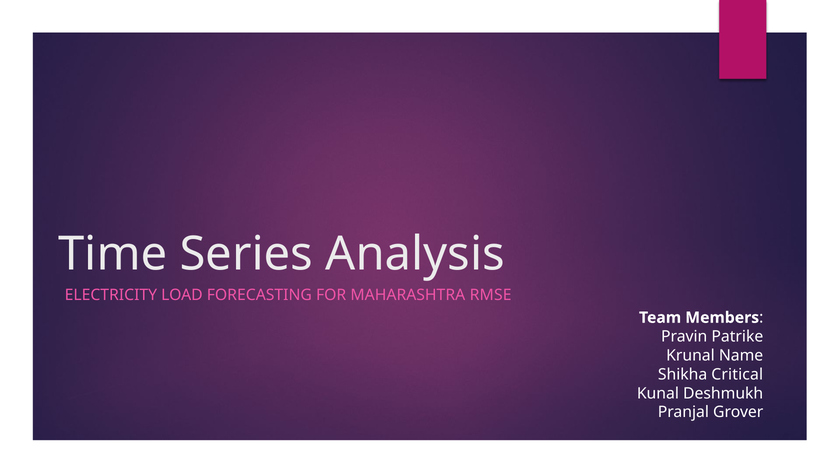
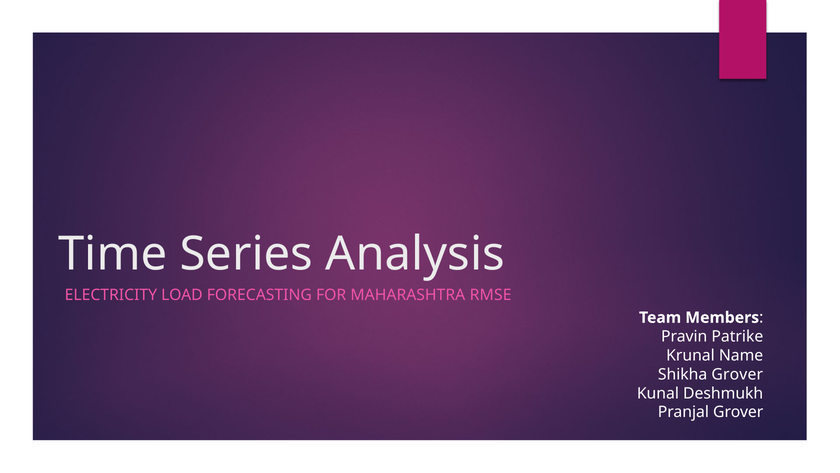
Shikha Critical: Critical -> Grover (737, 374)
